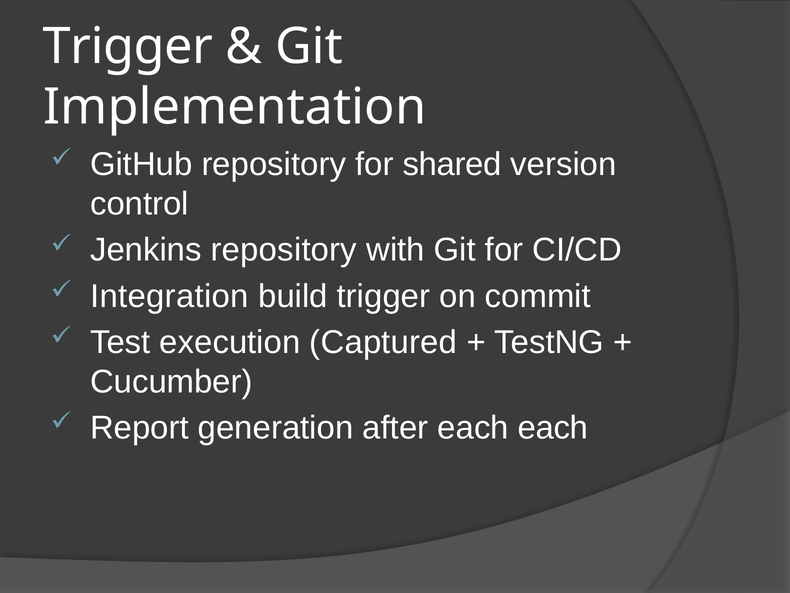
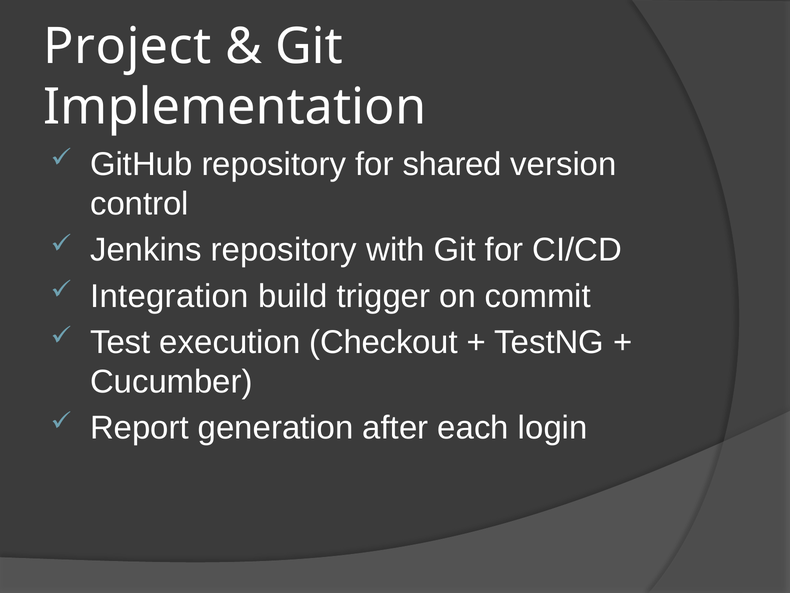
Trigger: Trigger -> Project (128, 46)
Captured: Captured -> Checkout (384, 342)
each each: each -> login (553, 428)
